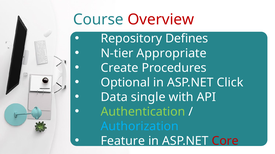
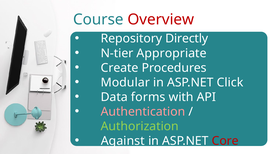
Defines: Defines -> Directly (187, 39)
Optional: Optional -> Modular (125, 83)
single: single -> forms (148, 97)
Authentication colour: light green -> pink (143, 112)
Authorization colour: light blue -> light green (140, 127)
Feature: Feature -> Against (123, 141)
